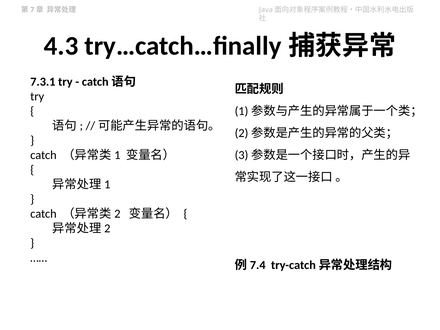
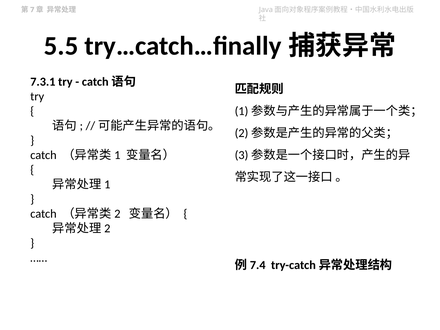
4.3: 4.3 -> 5.5 (61, 46)
